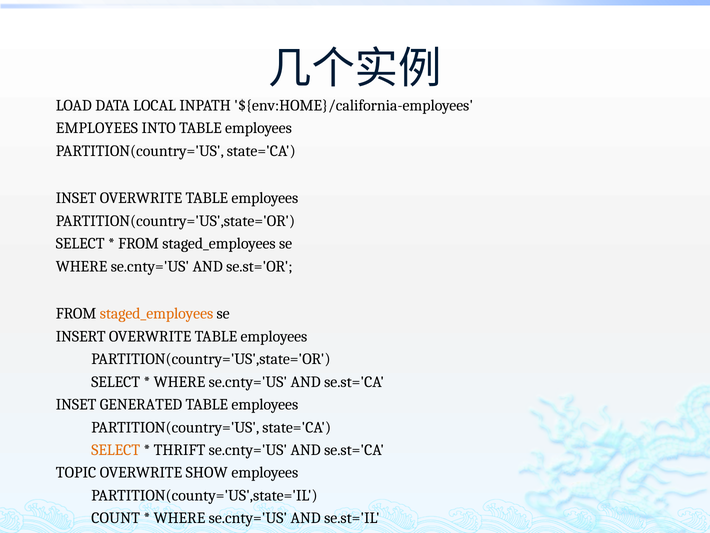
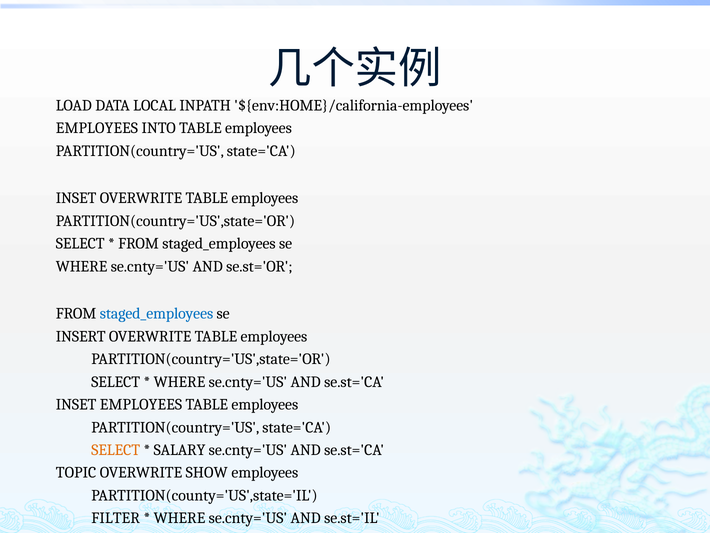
staged_employees colour: orange -> blue (156, 313)
INSET GENERATED: GENERATED -> EMPLOYEES (141, 404)
THRIFT: THRIFT -> SALARY (180, 450)
COUNT: COUNT -> FILTER (116, 518)
